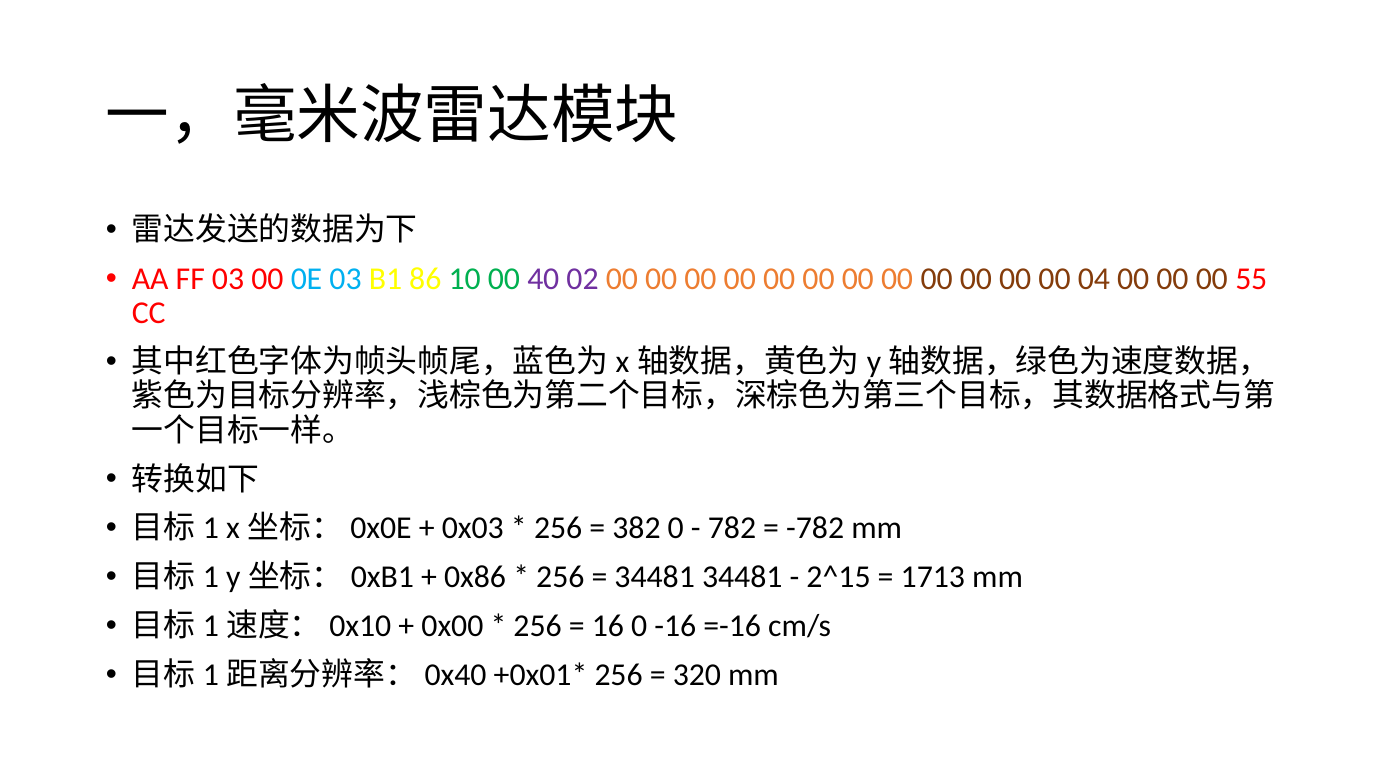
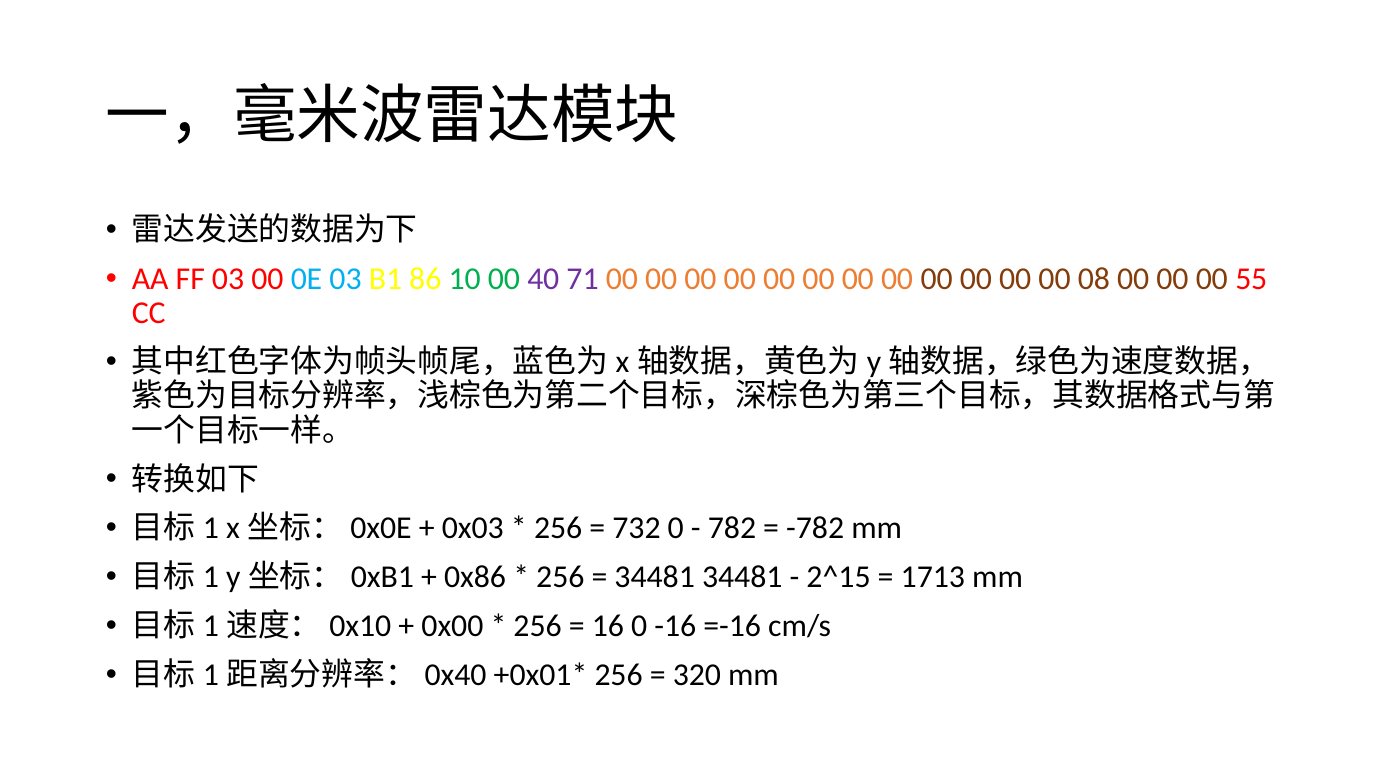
02: 02 -> 71 (583, 279)
04: 04 -> 08 (1094, 279)
382: 382 -> 732 (636, 528)
